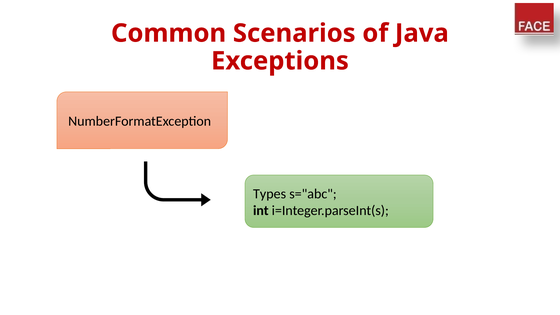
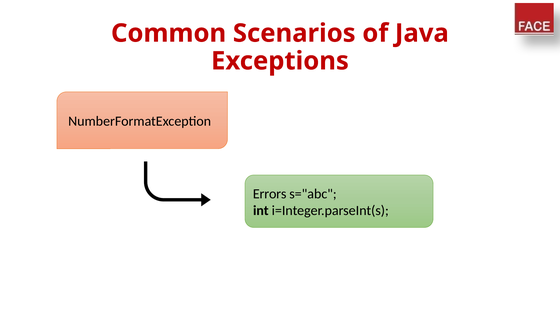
Types: Types -> Errors (270, 194)
